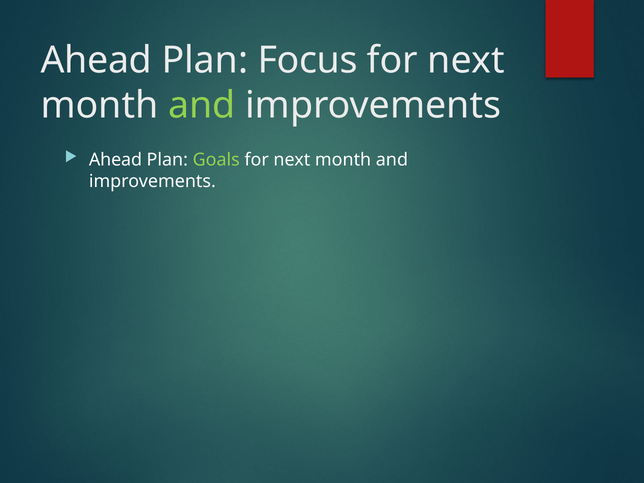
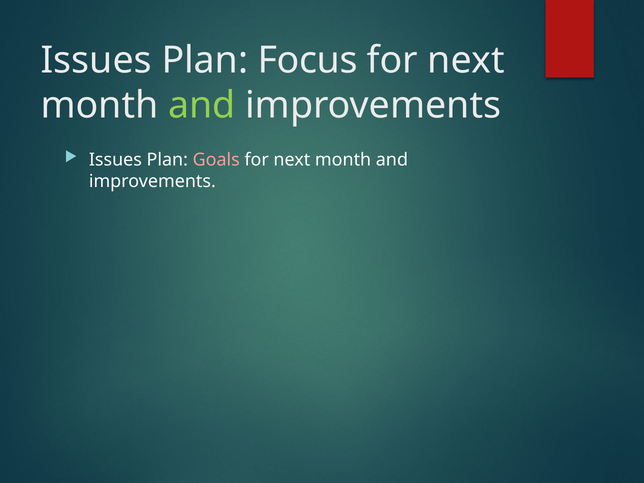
Ahead: Ahead -> Issues (96, 60)
Ahead: Ahead -> Issues (115, 160)
Goals colour: light green -> pink (216, 160)
